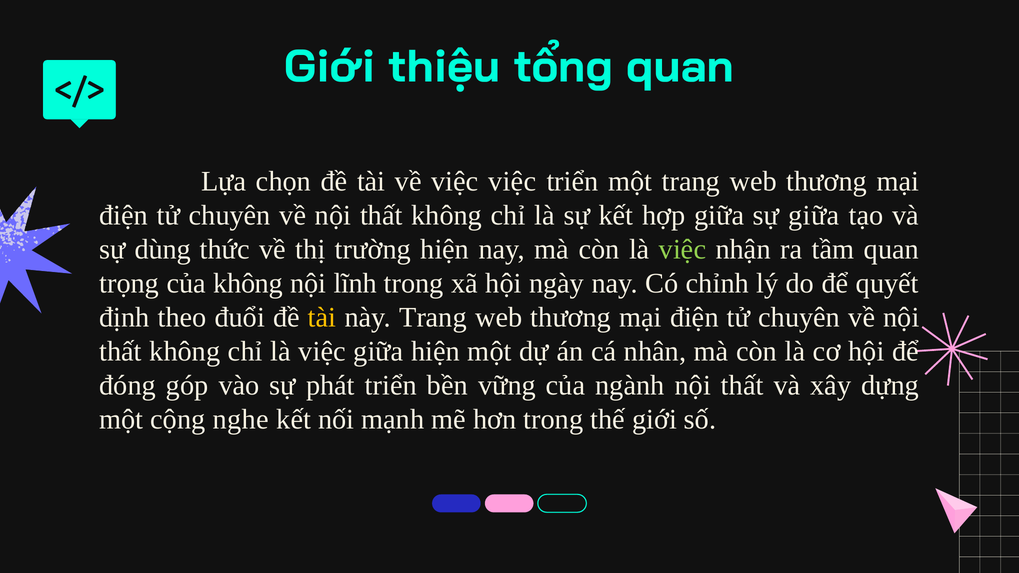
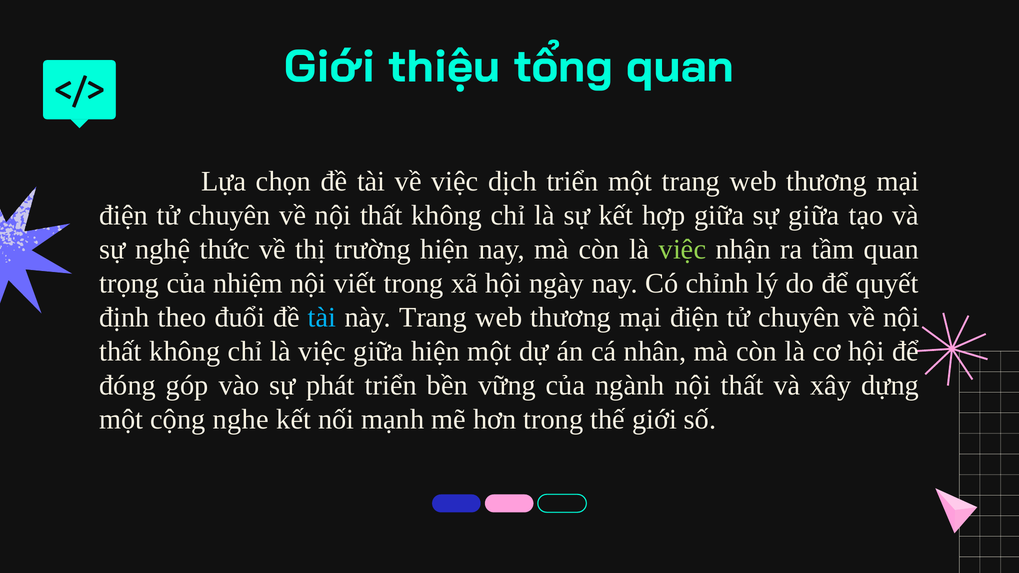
việc việc: việc -> dịch (512, 181)
dùng: dùng -> nghệ (163, 249)
của không: không -> nhiệm (248, 283)
lĩnh: lĩnh -> viết (355, 283)
tài colour: yellow -> light blue (322, 317)
